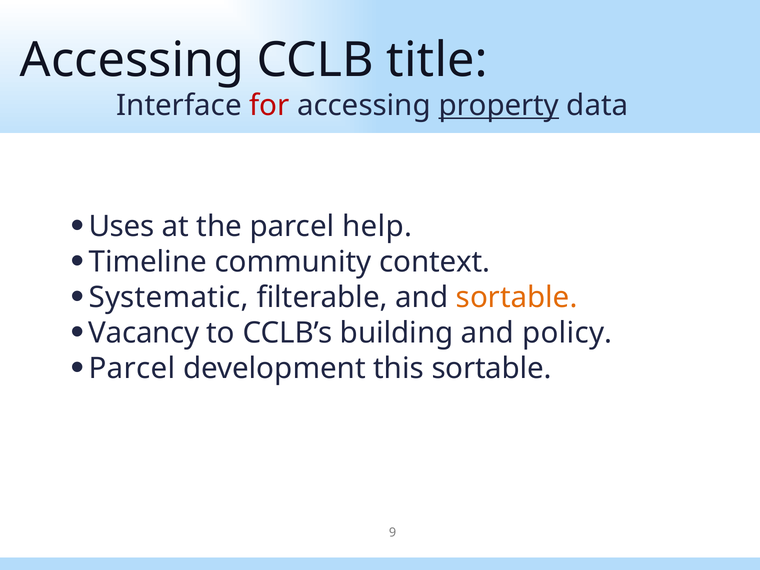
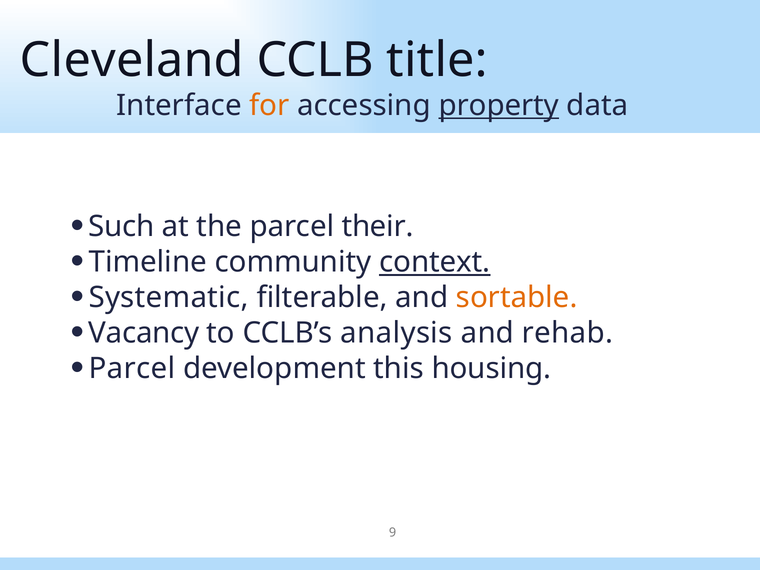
Accessing: Accessing -> Cleveland (132, 60)
for colour: red -> orange (269, 106)
Uses: Uses -> Such (121, 227)
help: help -> their (378, 227)
context underline: none -> present (435, 262)
building: building -> analysis (396, 333)
policy: policy -> rehab (567, 333)
this sortable: sortable -> housing (491, 369)
